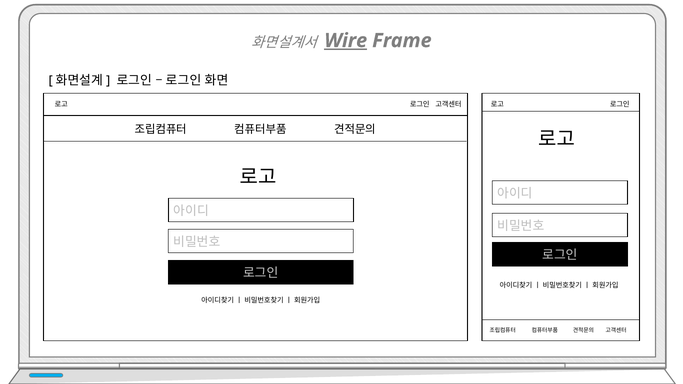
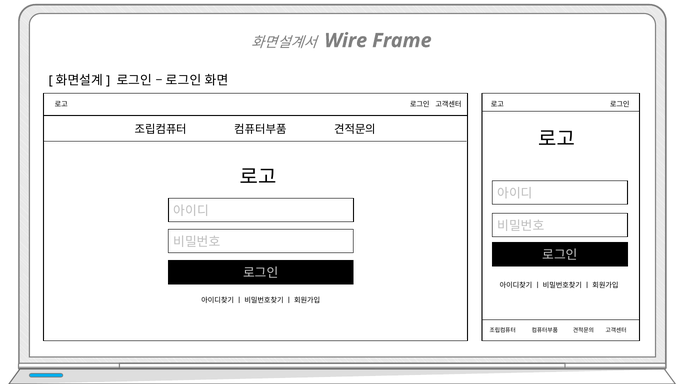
Wire underline: present -> none (346, 41)
